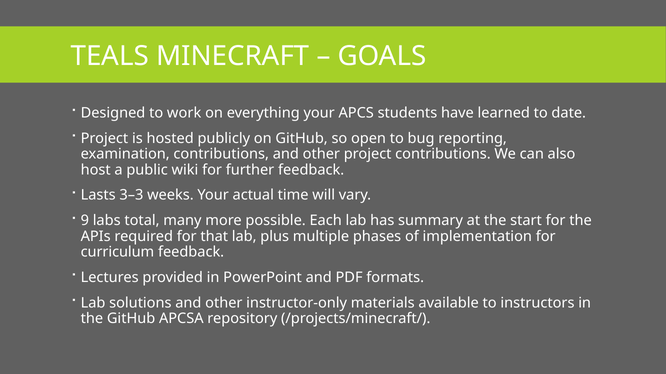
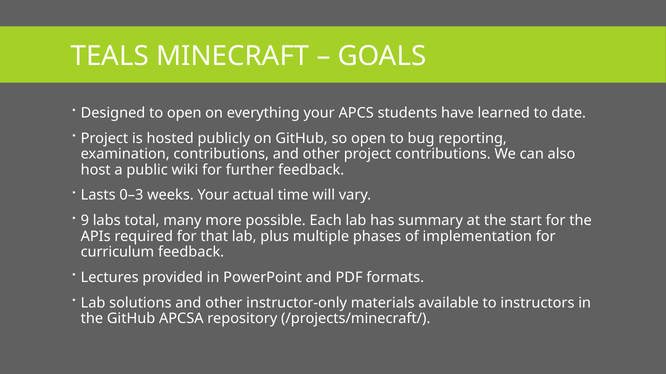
to work: work -> open (184, 113)
3–3: 3–3 -> 0–3 (131, 195)
